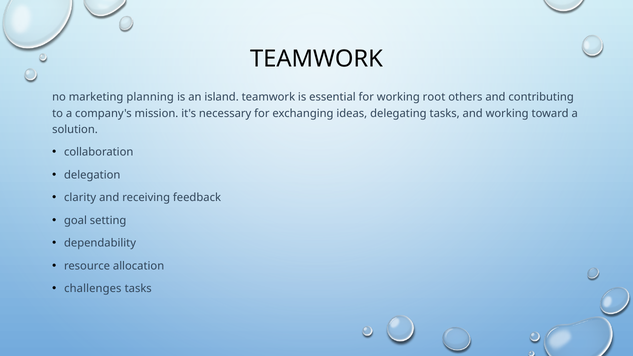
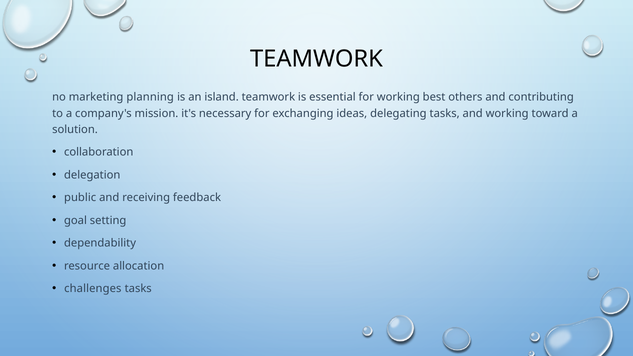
root: root -> best (434, 97)
clarity: clarity -> public (80, 198)
